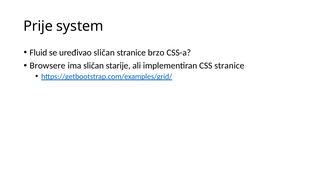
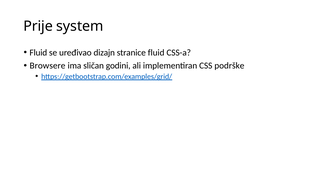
uređivao sličan: sličan -> dizajn (104, 53)
stranice brzo: brzo -> fluid (156, 53)
starije: starije -> godini (118, 66)
CSS stranice: stranice -> podrške (229, 66)
